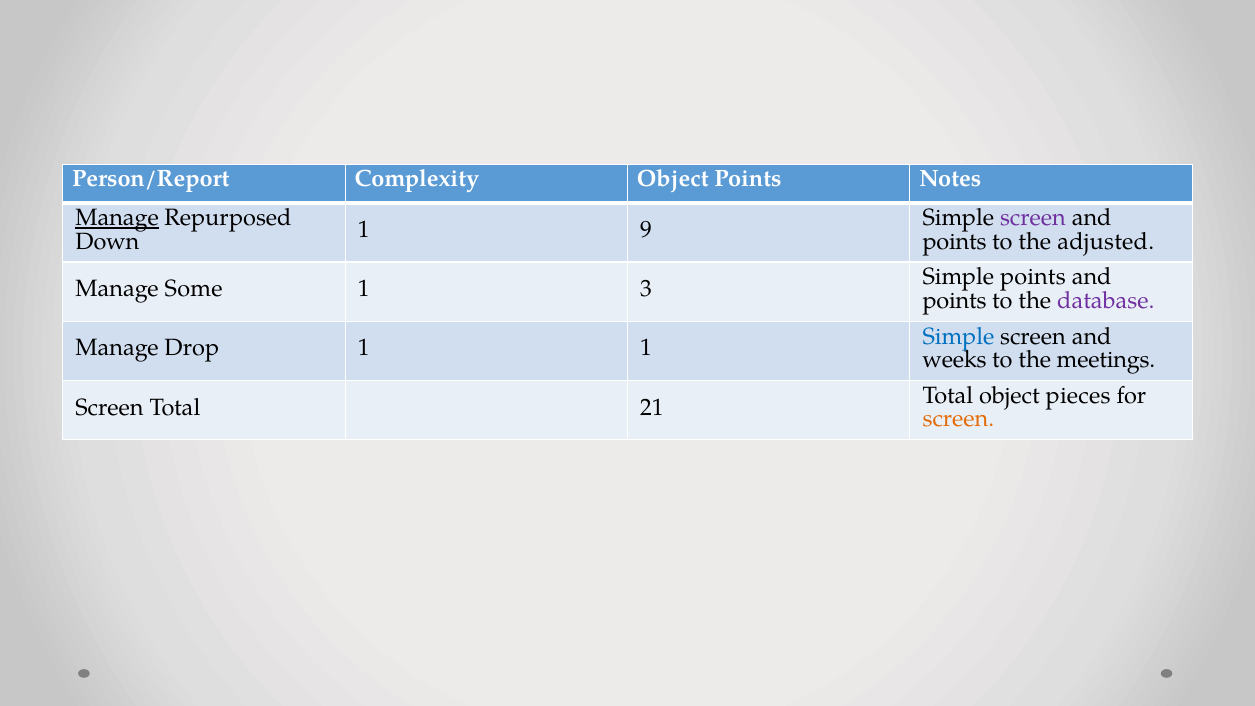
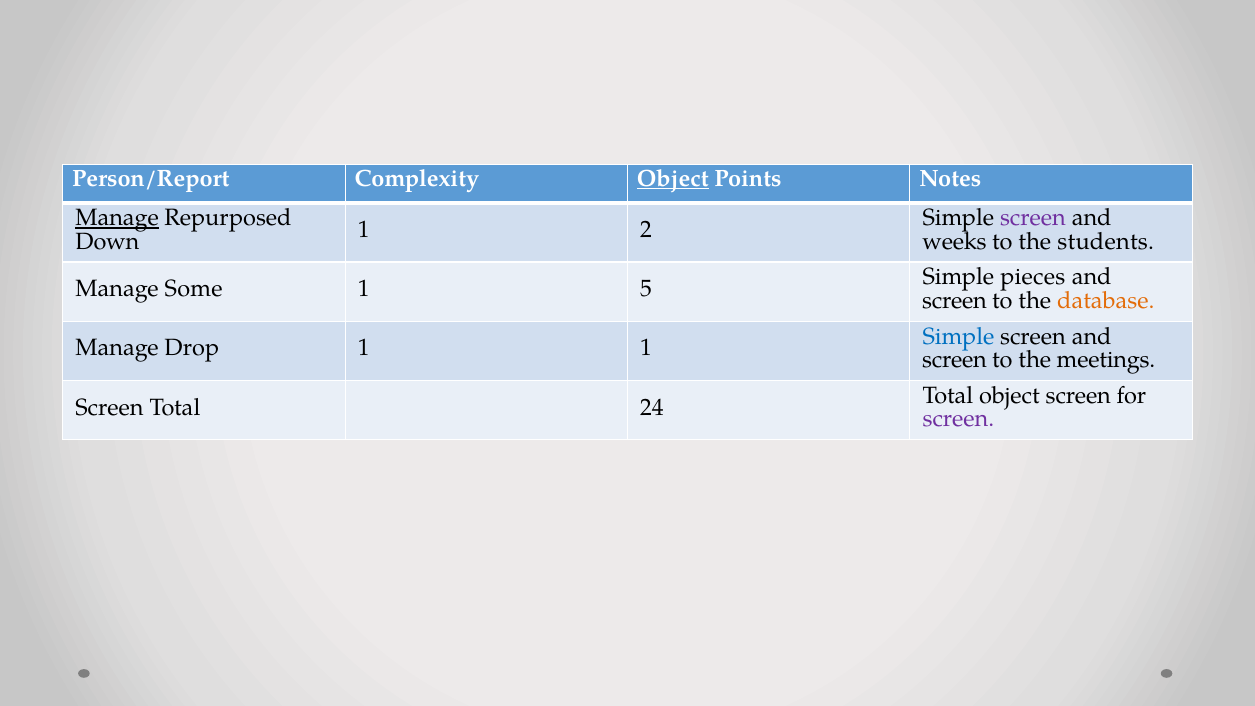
Object underline: none -> present (673, 179)
9: 9 -> 2 (646, 230)
points: points -> weeks (955, 242)
adjusted: adjusted -> students (1106, 242)
Simple points: points -> pieces (1033, 277)
3: 3 -> 5 (646, 289)
points: points -> screen (955, 301)
database colour: purple -> orange (1106, 301)
weeks: weeks -> screen (955, 360)
object pieces: pieces -> screen (1078, 395)
21: 21 -> 24 (652, 407)
screen colour: orange -> purple (958, 419)
